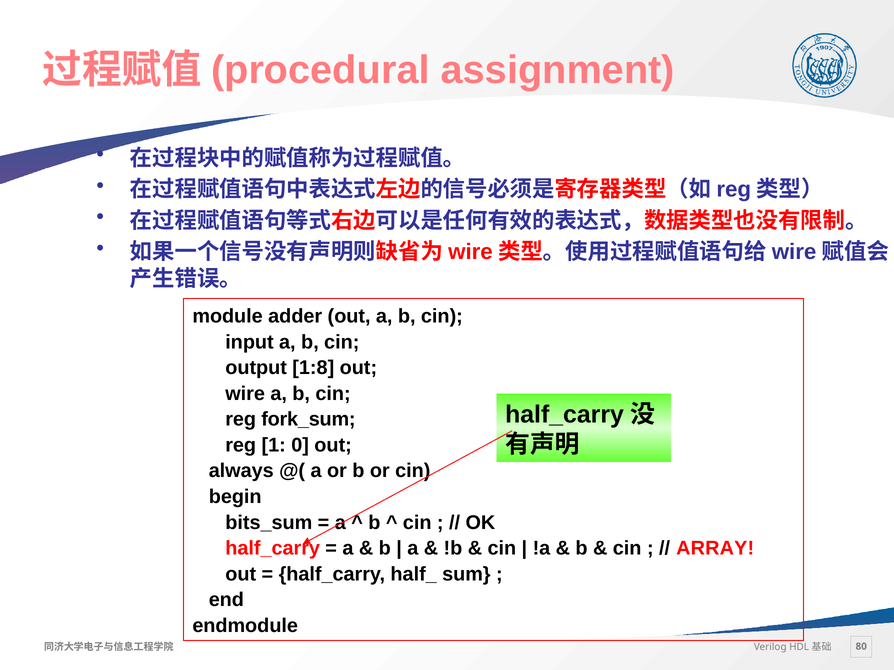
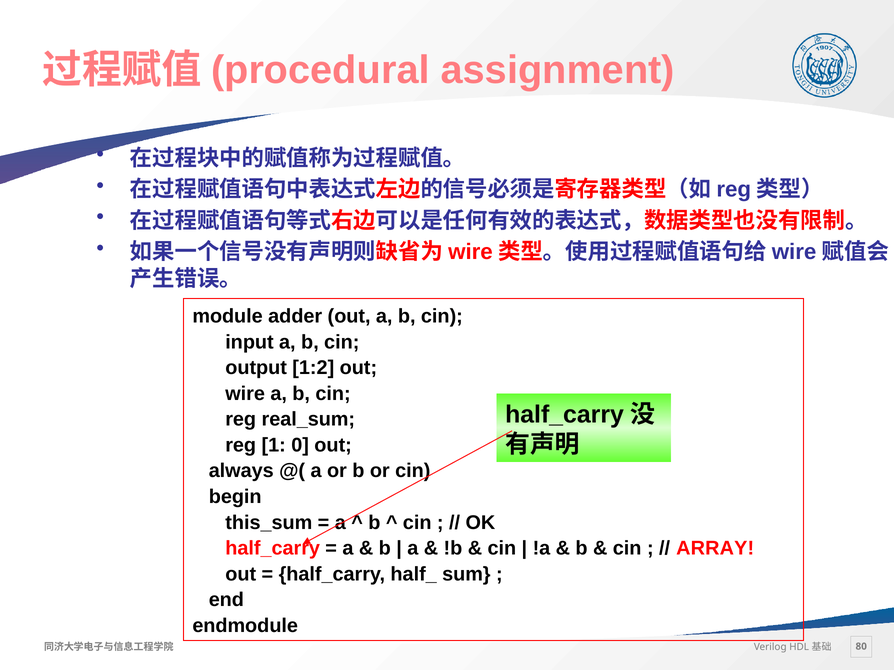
1:8: 1:8 -> 1:2 (313, 368)
fork_sum: fork_sum -> real_sum (308, 420)
bits_sum: bits_sum -> this_sum (269, 523)
